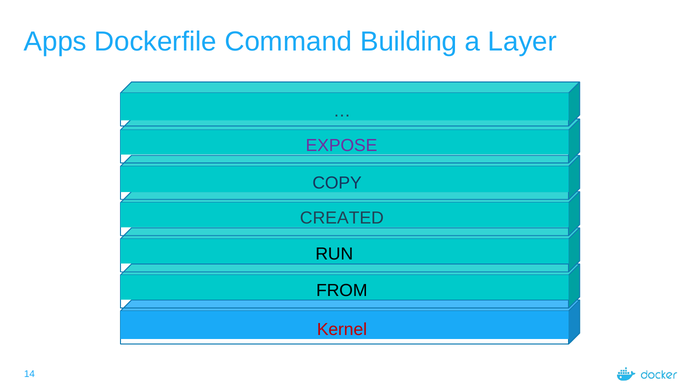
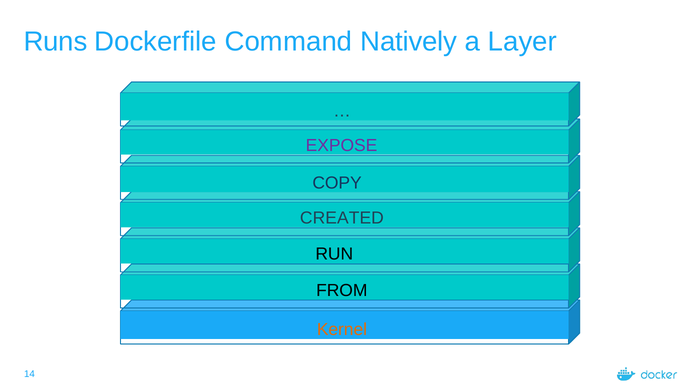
Apps: Apps -> Runs (56, 42)
Building: Building -> Natively (409, 42)
Kernel colour: red -> orange (342, 330)
